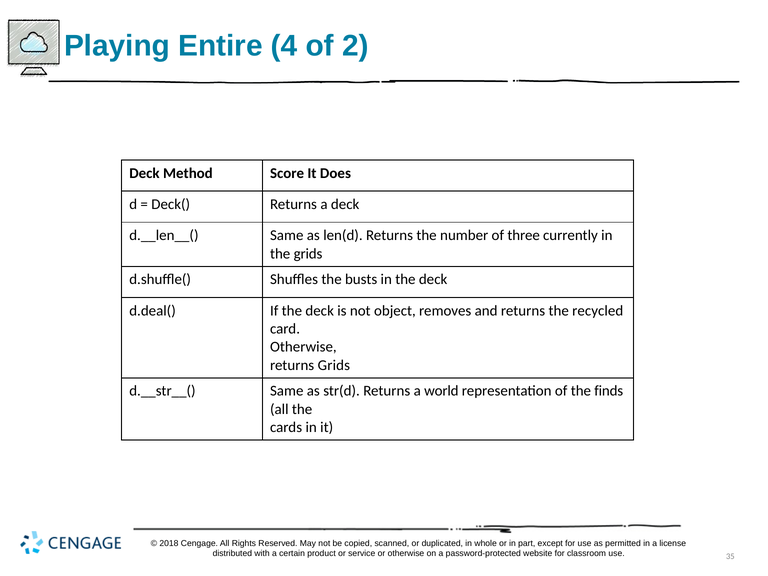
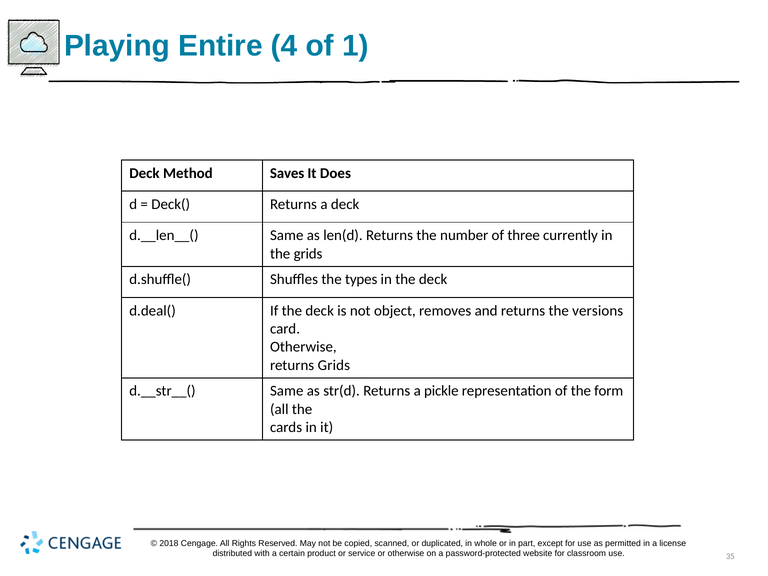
2: 2 -> 1 (355, 46)
Score: Score -> Saves (287, 173)
busts: busts -> types (361, 279)
recycled: recycled -> versions (598, 311)
world: world -> pickle (441, 391)
finds: finds -> form (609, 391)
